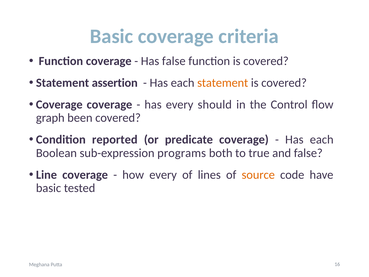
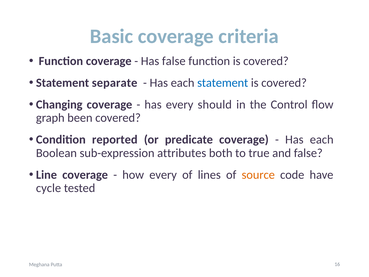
assertion: assertion -> separate (115, 83)
statement colour: orange -> blue (223, 83)
Coverage: Coverage -> Changing (59, 105)
programs: programs -> attributes (182, 153)
basic: basic -> cycle (49, 188)
